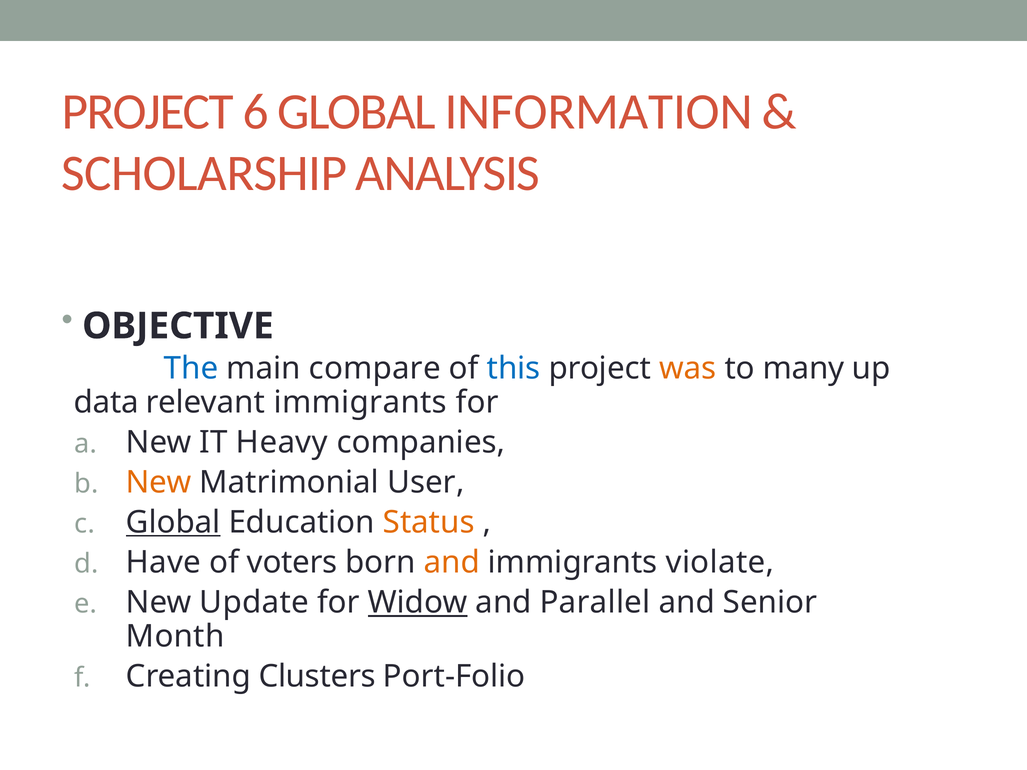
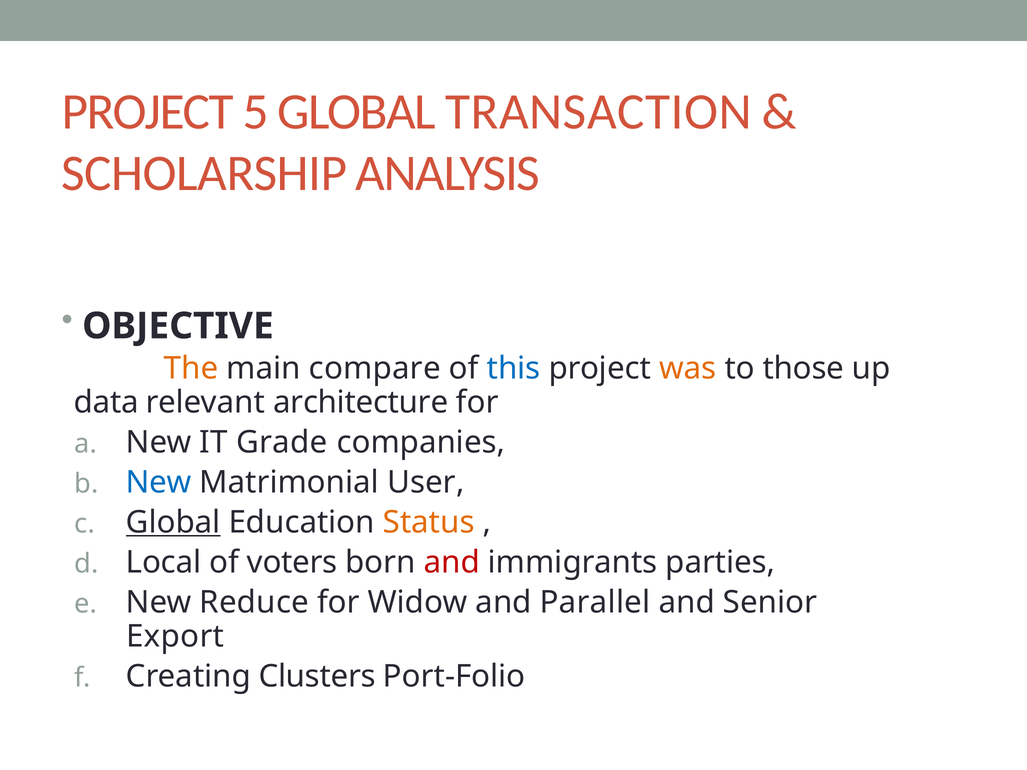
6: 6 -> 5 (256, 112)
INFORMATION: INFORMATION -> TRANSACTION (598, 112)
The colour: blue -> orange (191, 369)
many: many -> those (803, 369)
relevant immigrants: immigrants -> architecture (361, 402)
Heavy: Heavy -> Grade (282, 442)
New colour: orange -> blue (159, 482)
Have: Have -> Local (164, 563)
and colour: orange -> red (452, 563)
violate: violate -> parties (720, 563)
Update: Update -> Reduce (254, 603)
Widow underline: present -> none (418, 603)
Month: Month -> Export (175, 636)
